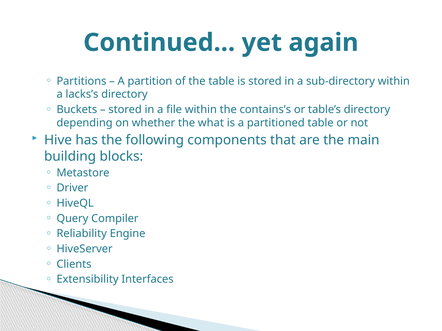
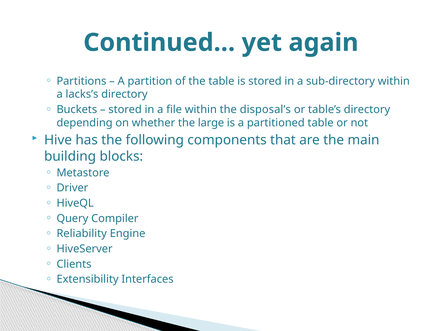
contains’s: contains’s -> disposal’s (265, 110)
what: what -> large (211, 123)
